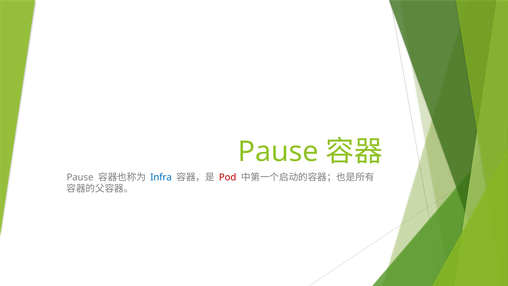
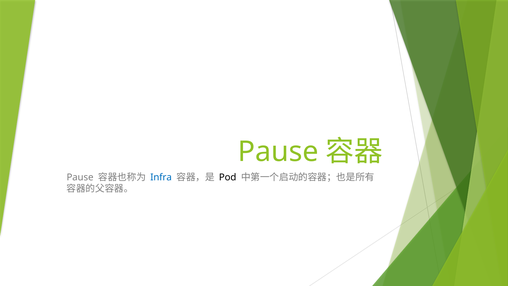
Pod colour: red -> black (228, 177)
